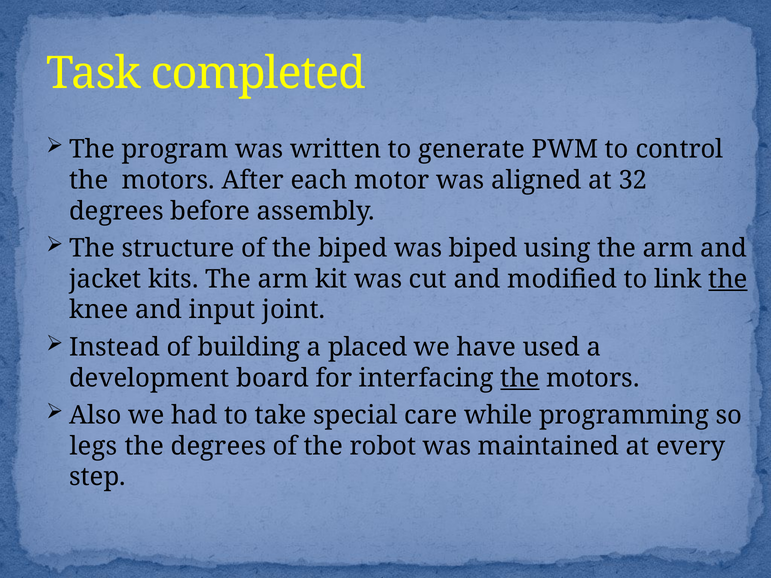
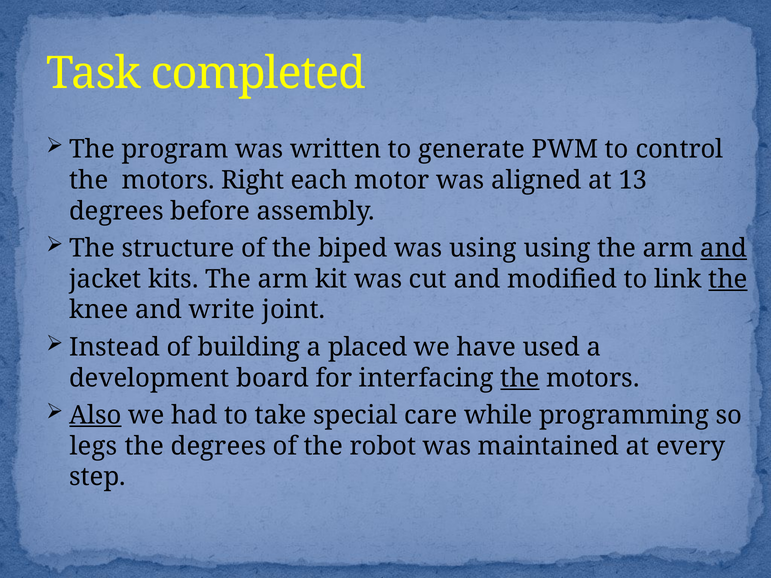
After: After -> Right (253, 180)
32: 32 -> 13 (633, 180)
was biped: biped -> using (483, 248)
and underline: none -> present (724, 248)
input: input -> write (222, 310)
Also underline: none -> present (96, 416)
